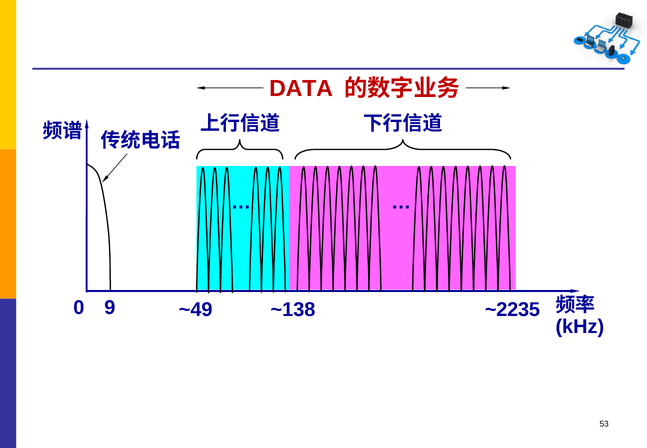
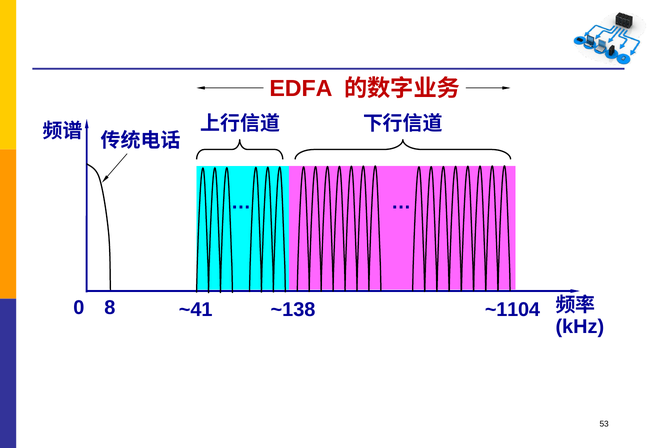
DATA: DATA -> EDFA (301, 88)
9: 9 -> 8 (110, 308)
~49: ~49 -> ~41 (196, 309)
~2235: ~2235 -> ~1104 (512, 309)
